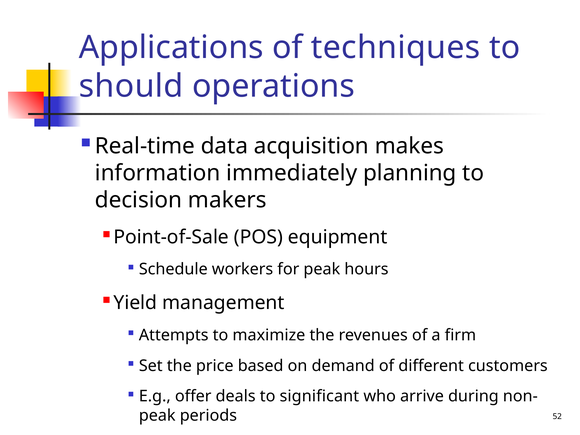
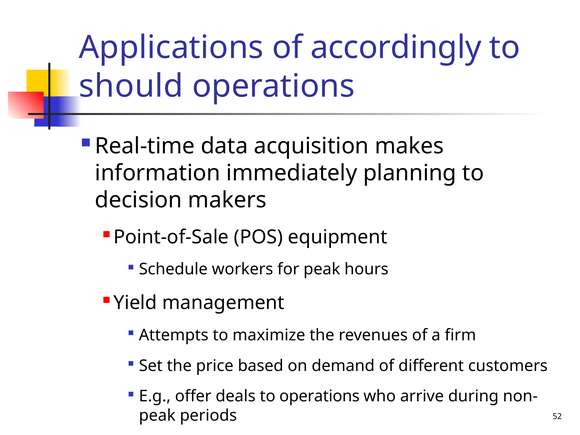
techniques: techniques -> accordingly (396, 48)
to significant: significant -> operations (319, 396)
